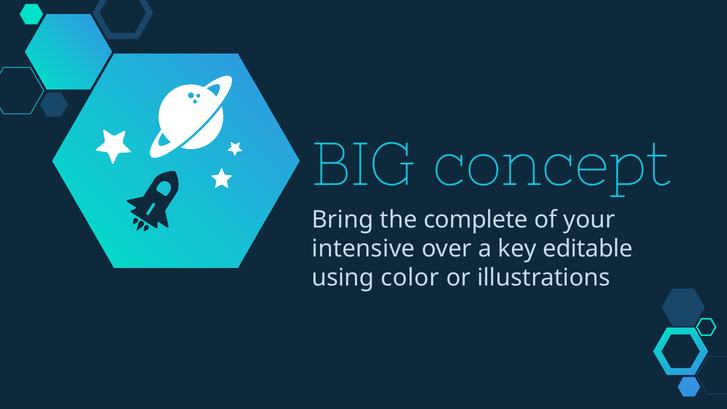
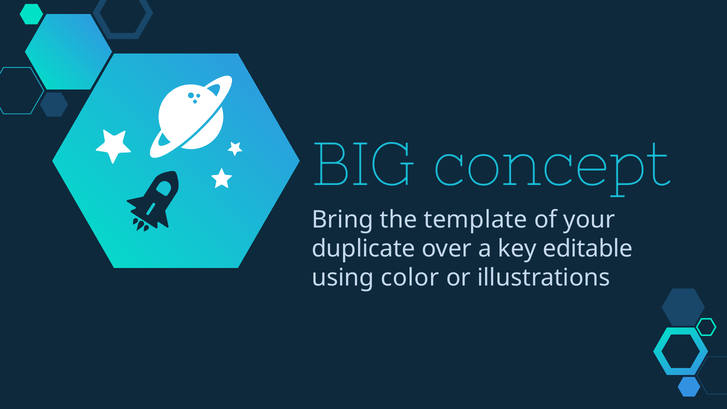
complete: complete -> template (476, 219)
intensive: intensive -> duplicate (364, 249)
